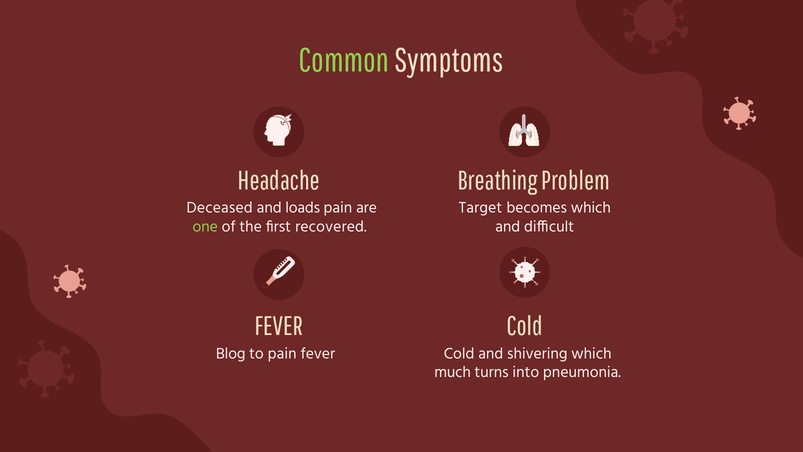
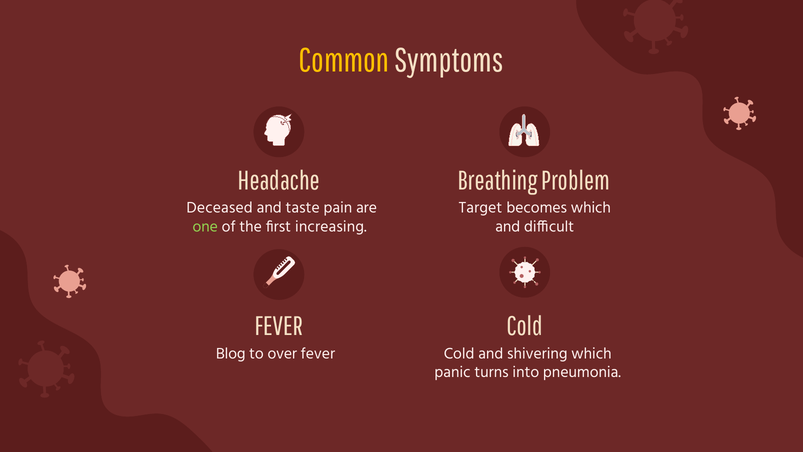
Common colour: light green -> yellow (344, 61)
loads: loads -> taste (303, 208)
recovered: recovered -> increasing (331, 226)
to pain: pain -> over (282, 353)
much: much -> panic (452, 372)
